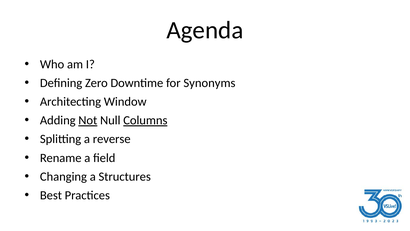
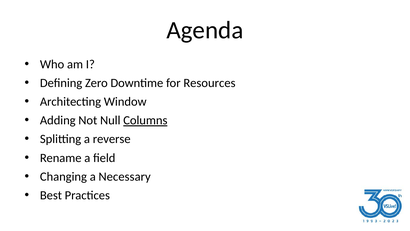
Synonyms: Synonyms -> Resources (209, 83)
Not underline: present -> none (88, 120)
Structures: Structures -> Necessary (125, 176)
